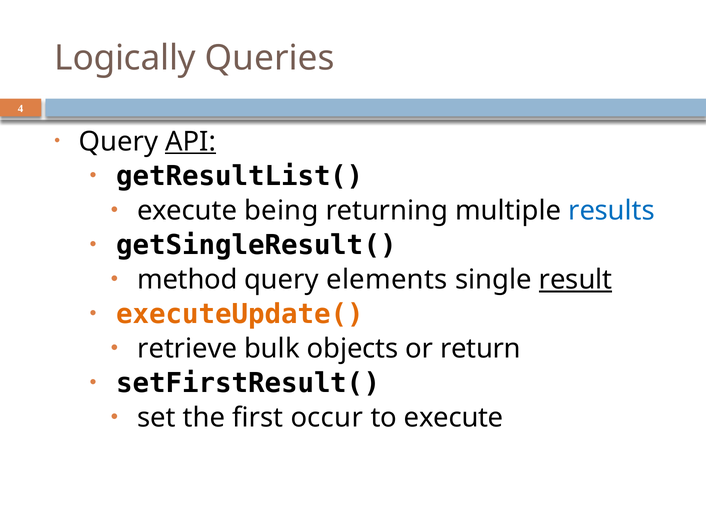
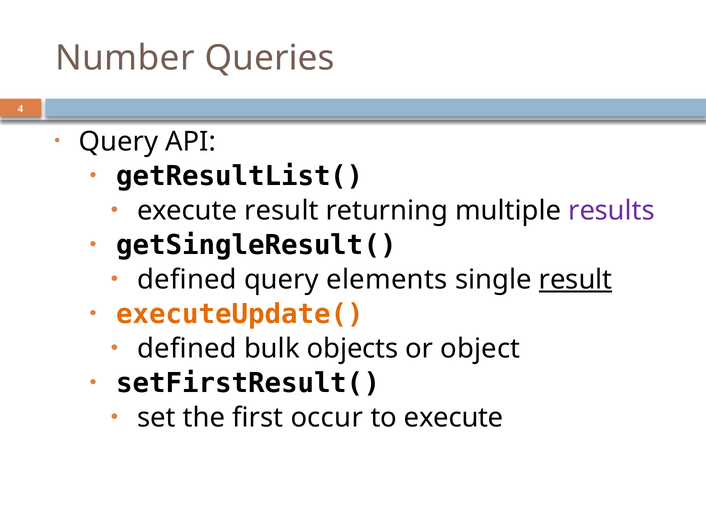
Logically: Logically -> Number (125, 58)
API underline: present -> none (191, 142)
execute being: being -> result (281, 211)
results colour: blue -> purple (612, 211)
method: method -> defined (187, 280)
retrieve: retrieve -> defined (187, 349)
return: return -> object (480, 349)
